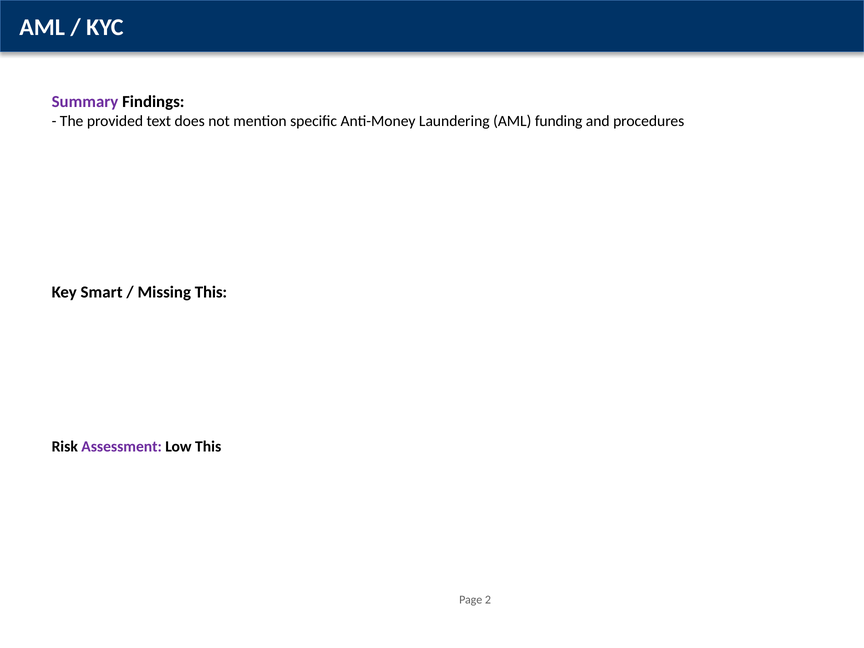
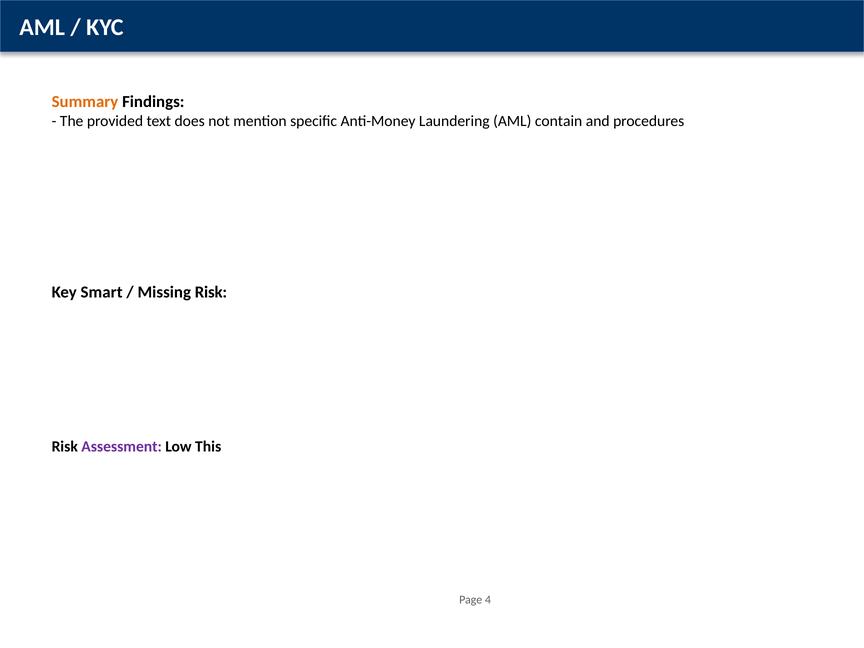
Summary colour: purple -> orange (85, 102)
funding: funding -> contain (559, 121)
Missing This: This -> Risk (211, 292)
2: 2 -> 4 (488, 600)
